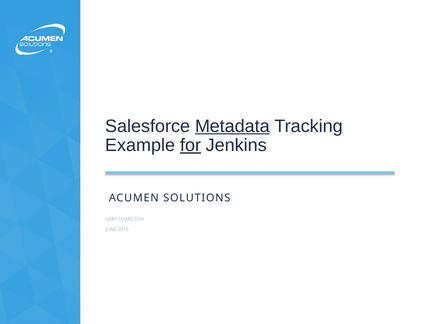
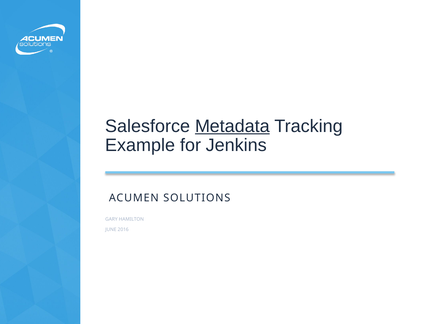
for underline: present -> none (191, 145)
